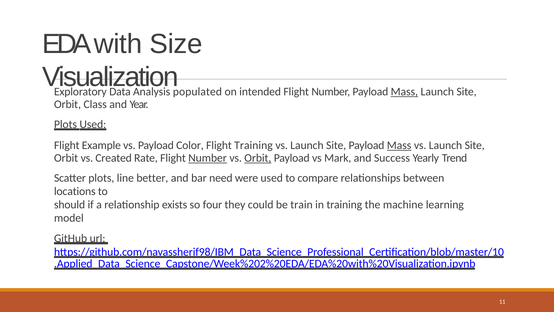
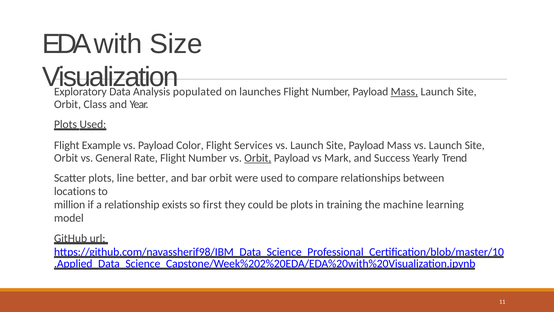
intended: intended -> launches (260, 91)
Flight Training: Training -> Services (253, 145)
Mass underline: present -> none (399, 145)
Created: Created -> General (114, 158)
Number underline: present -> none (208, 158)
bar need: need -> orbit (221, 178)
should: should -> million (70, 204)
four: four -> first (212, 204)
be train: train -> plots (302, 204)
